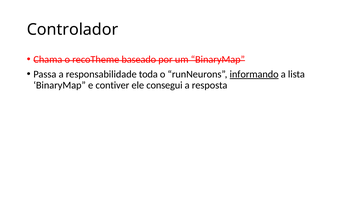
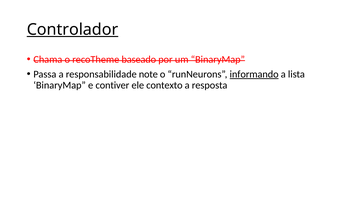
Controlador underline: none -> present (73, 30)
toda: toda -> note (148, 74)
consegui: consegui -> contexto (164, 85)
